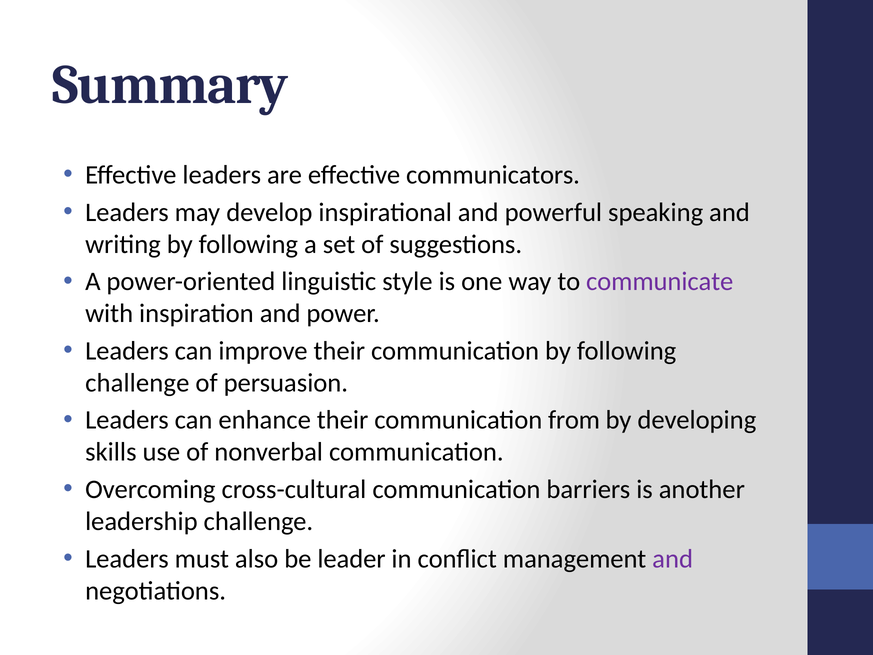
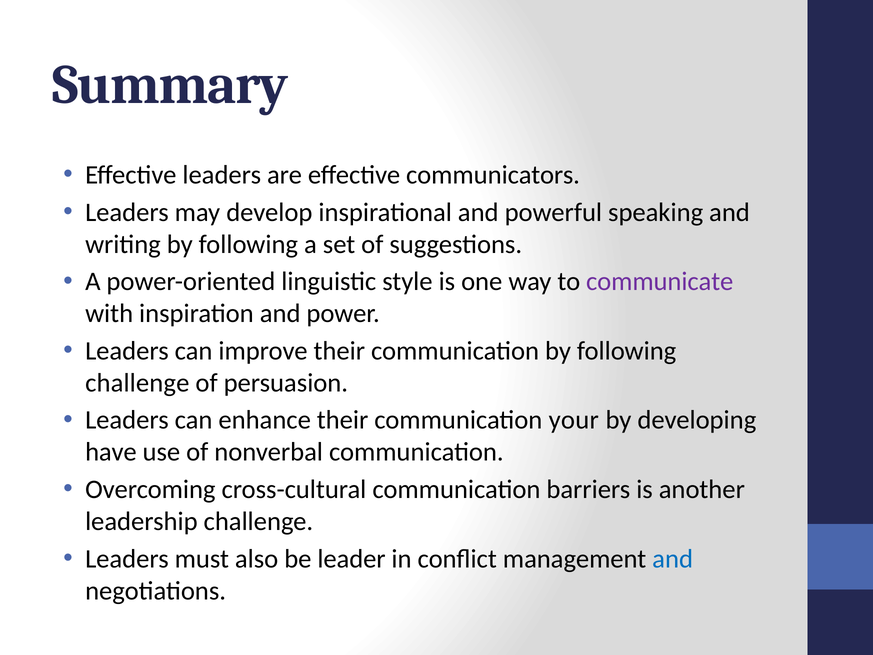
from: from -> your (574, 420)
skills: skills -> have (111, 452)
and colour: purple -> blue (673, 559)
